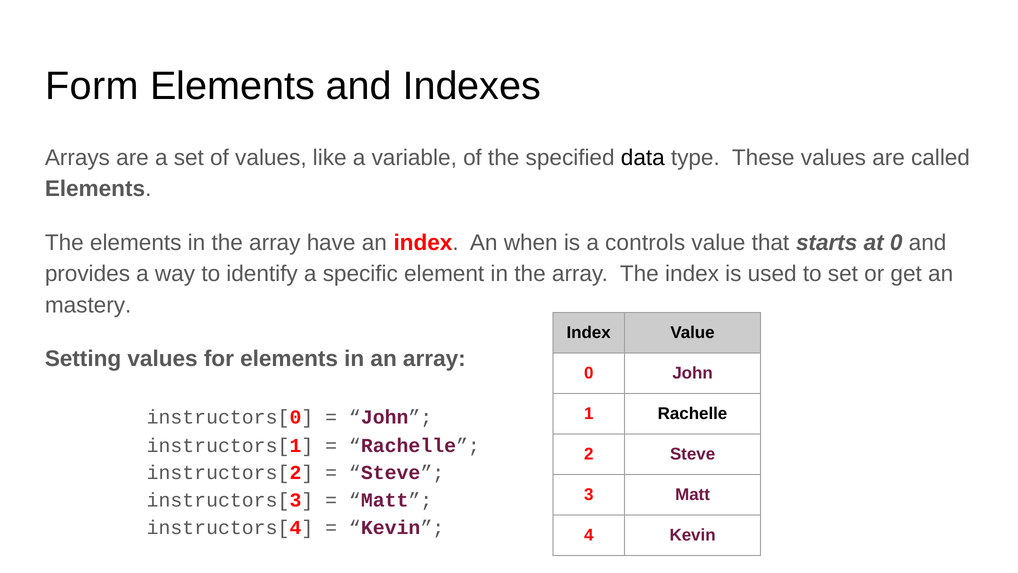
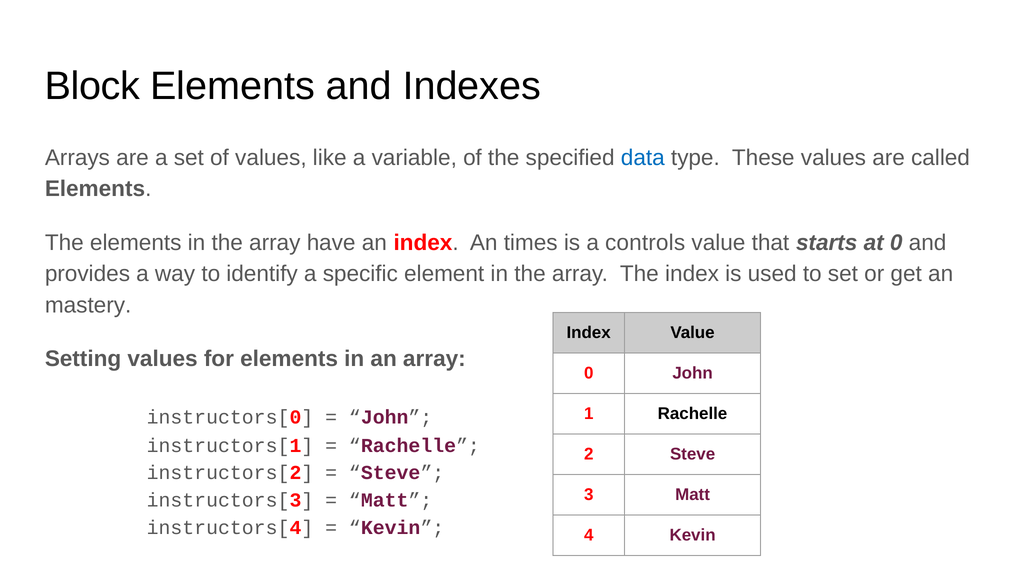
Form: Form -> Block (92, 86)
data colour: black -> blue (643, 158)
when: when -> times (531, 243)
